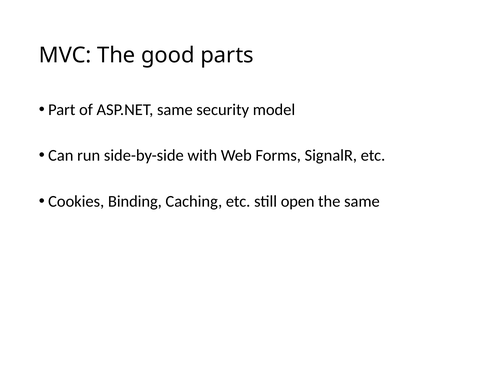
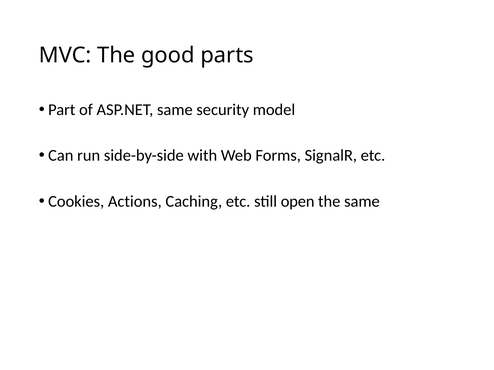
Binding: Binding -> Actions (135, 202)
